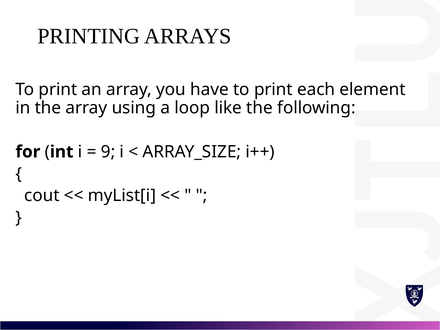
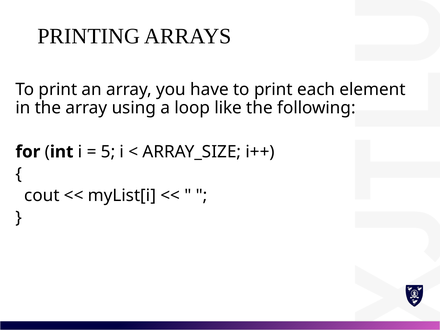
9: 9 -> 5 (108, 152)
